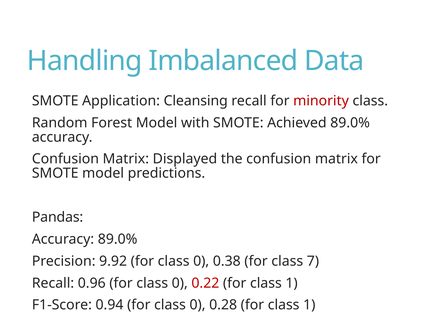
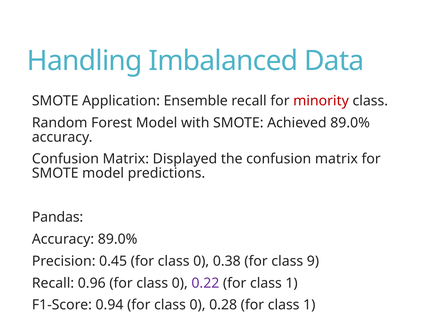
Cleansing: Cleansing -> Ensemble (196, 101)
9.92: 9.92 -> 0.45 (113, 262)
7: 7 -> 9 (313, 262)
0.22 colour: red -> purple (205, 283)
